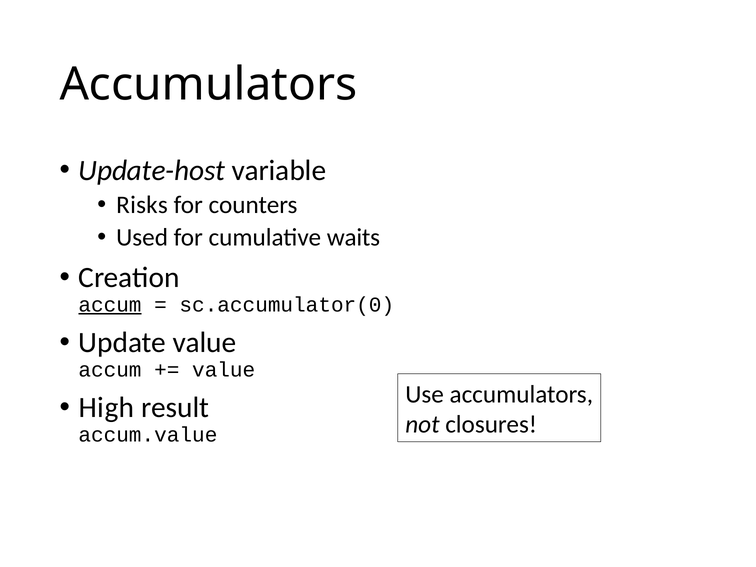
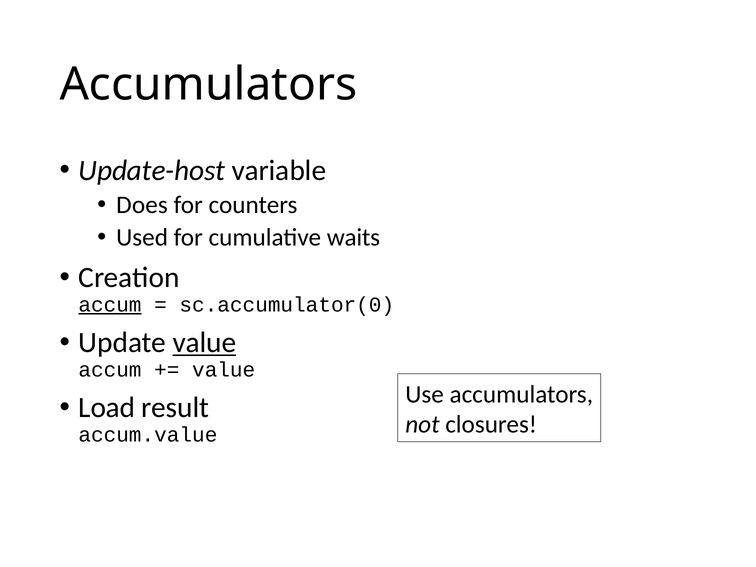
Risks: Risks -> Does (142, 205)
value underline: none -> present (204, 343)
High: High -> Load (107, 407)
